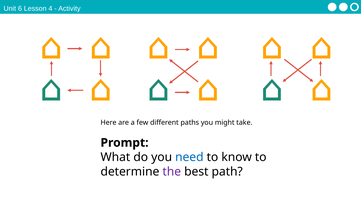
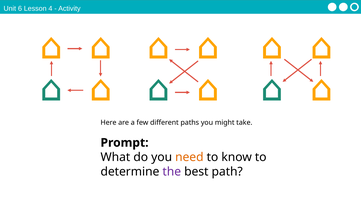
need colour: blue -> orange (189, 157)
